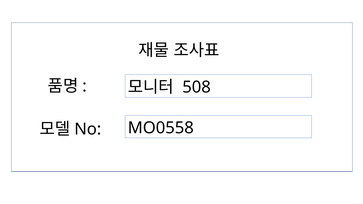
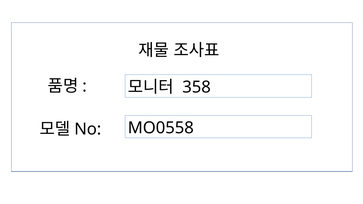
508: 508 -> 358 (197, 87)
